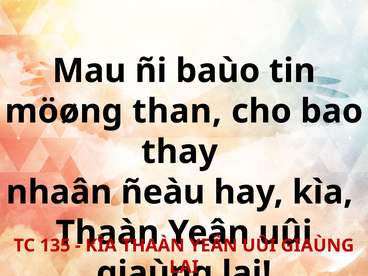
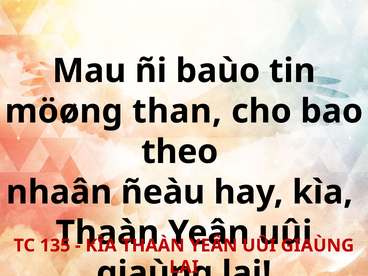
thay: thay -> theo (180, 152)
